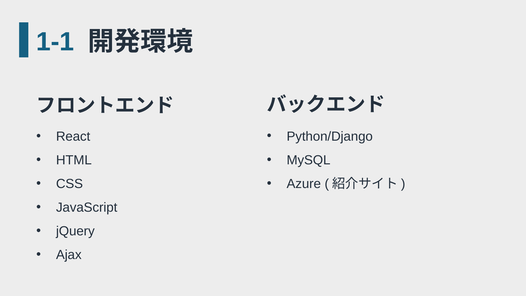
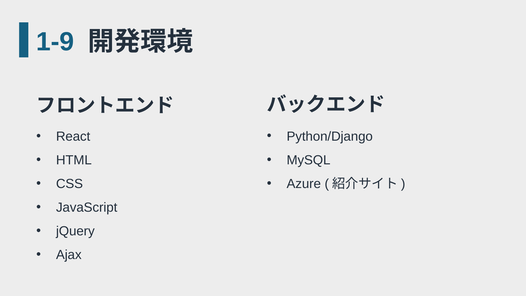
1-1: 1-1 -> 1-9 (55, 42)
